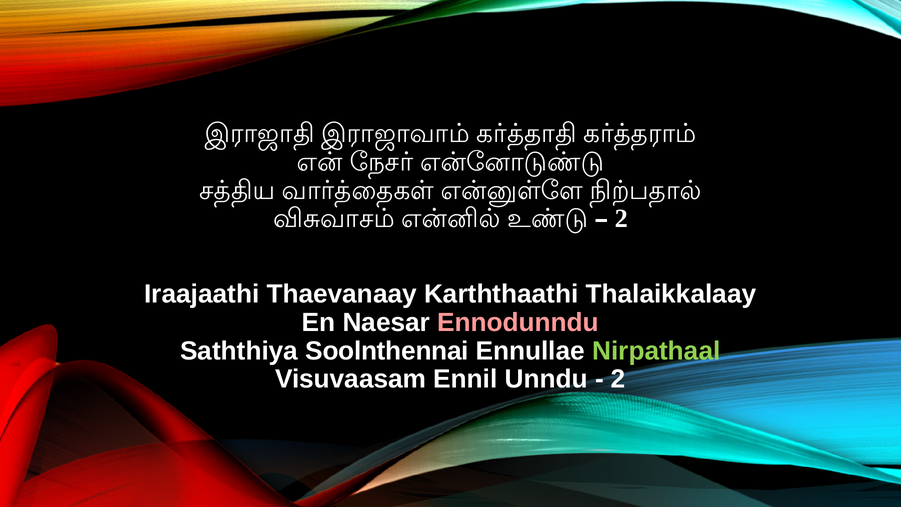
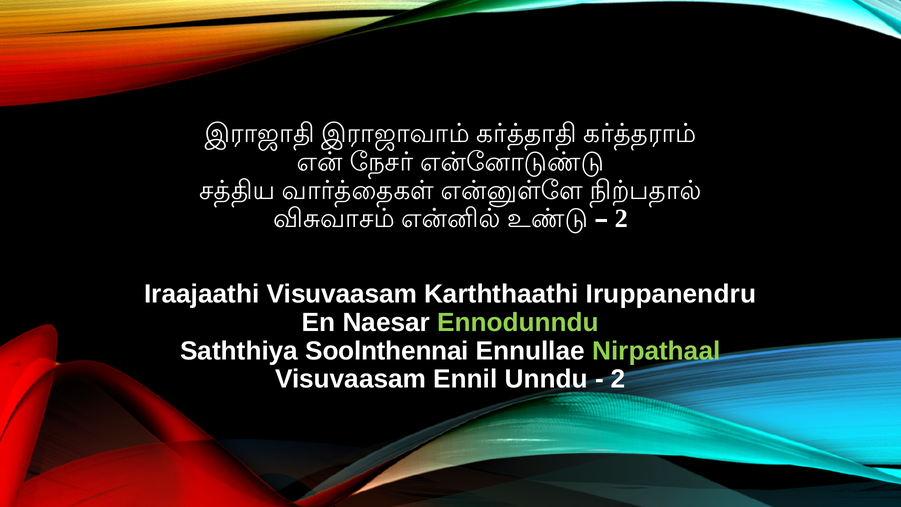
Iraajaathi Thaevanaay: Thaevanaay -> Visuvaasam (342, 294)
Thalaikkalaay: Thalaikkalaay -> Iruppanendru (671, 294)
Ennodunndu colour: pink -> light green (518, 322)
